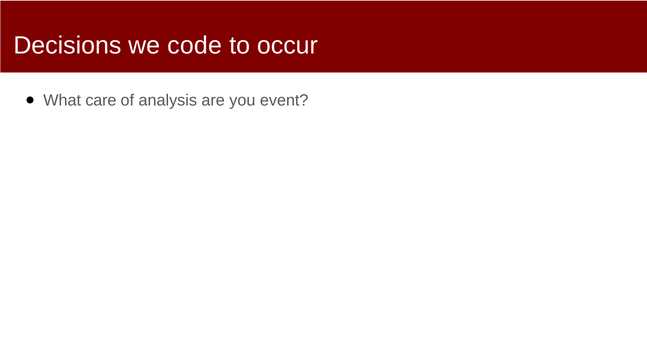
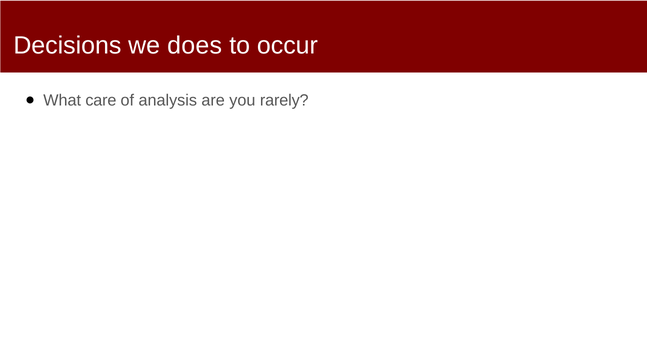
code: code -> does (195, 45)
event: event -> rarely (284, 100)
